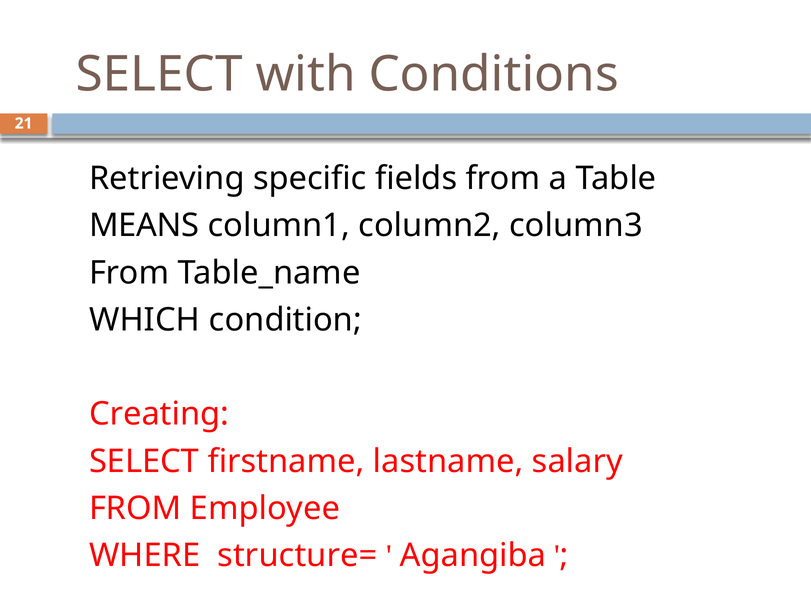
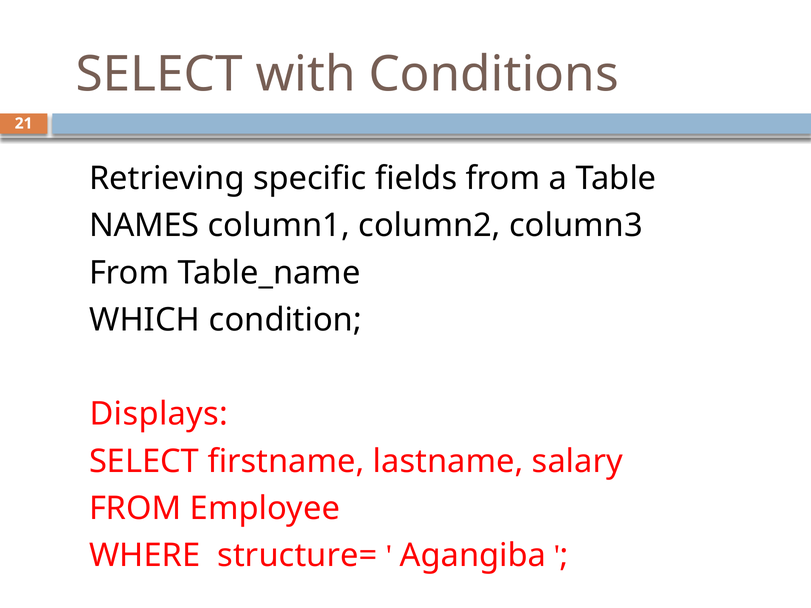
MEANS: MEANS -> NAMES (144, 226)
Creating: Creating -> Displays (159, 414)
